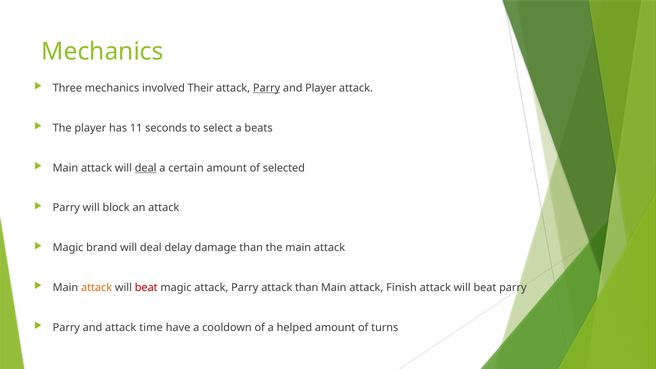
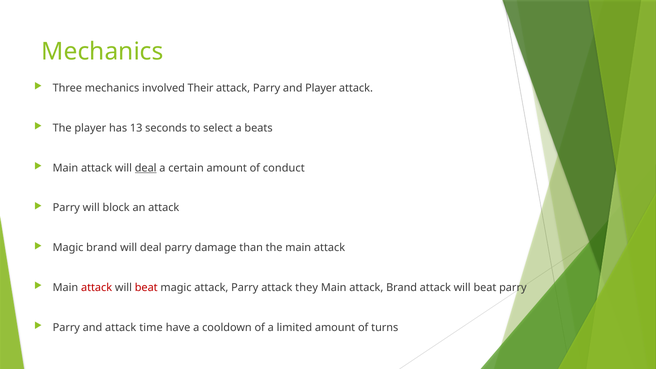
Parry underline: present -> none (267, 88)
11: 11 -> 13 (136, 128)
selected: selected -> conduct (284, 168)
deal delay: delay -> parry (178, 248)
attack colour: orange -> red (97, 288)
attack than: than -> they (307, 288)
attack Finish: Finish -> Brand (402, 288)
helped: helped -> limited (294, 328)
